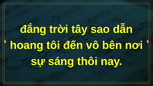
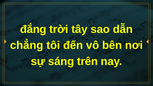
hoang: hoang -> chẳng (27, 45)
thôi: thôi -> trên (87, 61)
